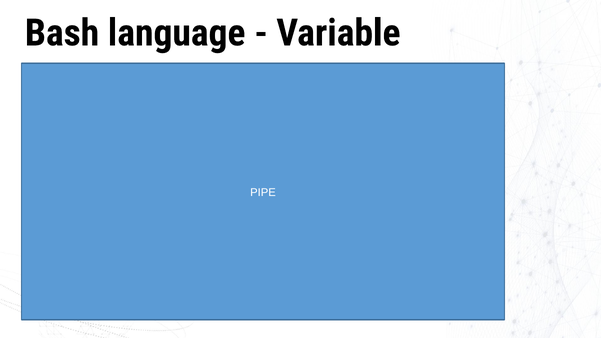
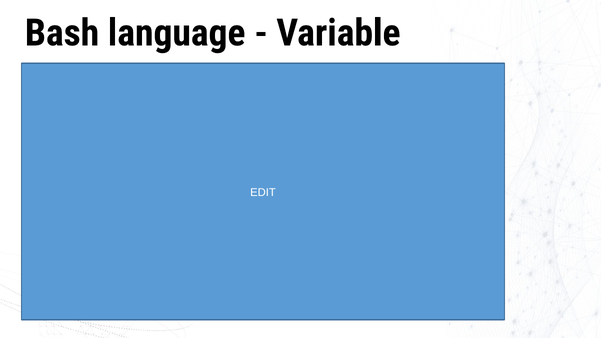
PIPE: PIPE -> EDIT (263, 192)
